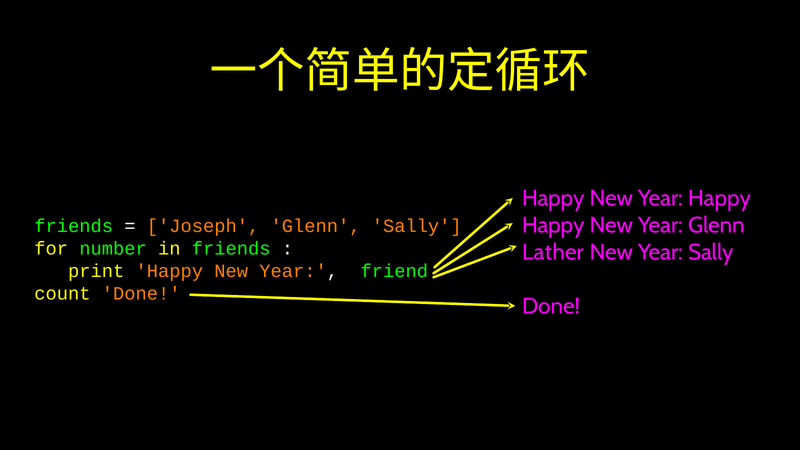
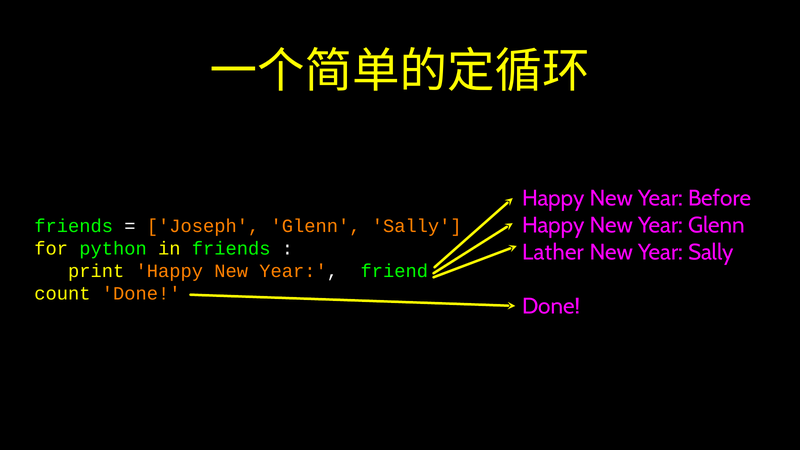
Year Happy: Happy -> Before (720, 199)
number: number -> python (113, 249)
